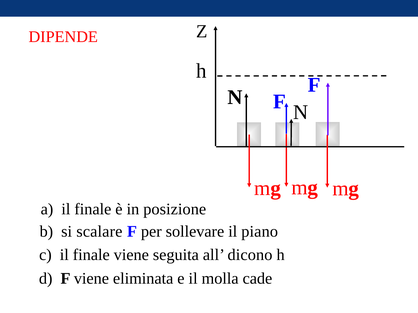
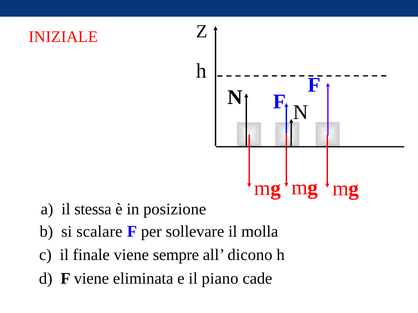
DIPENDE: DIPENDE -> INIZIALE (63, 37)
a il finale: finale -> stessa (93, 210)
piano: piano -> molla (260, 232)
seguita: seguita -> sempre (176, 255)
molla: molla -> piano (220, 279)
